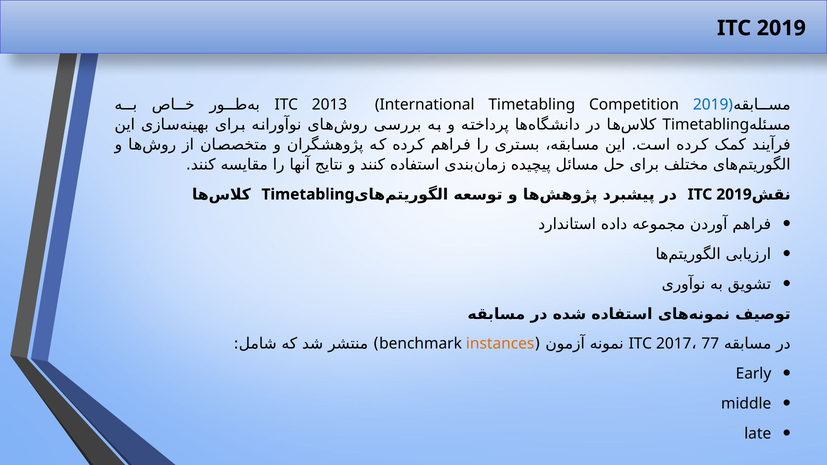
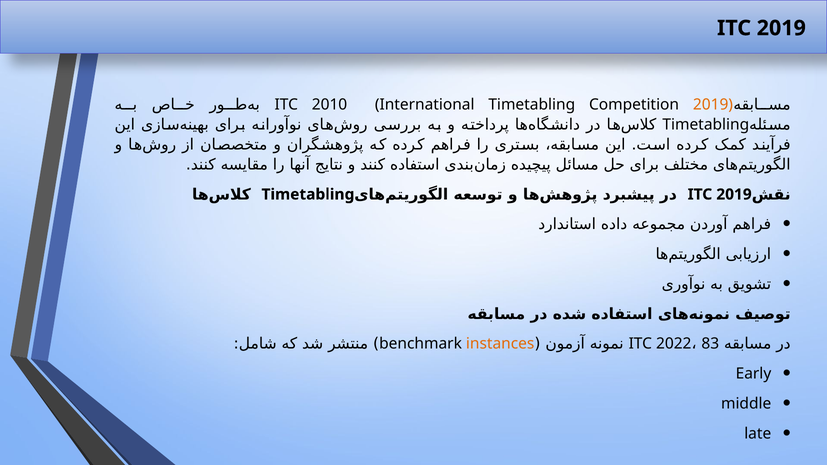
2013: 2013 -> 2010 (330, 105)
2019 colour: blue -> orange (713, 105)
2017: 2017 -> 2022 (674, 344)
77: 77 -> 83 (710, 344)
